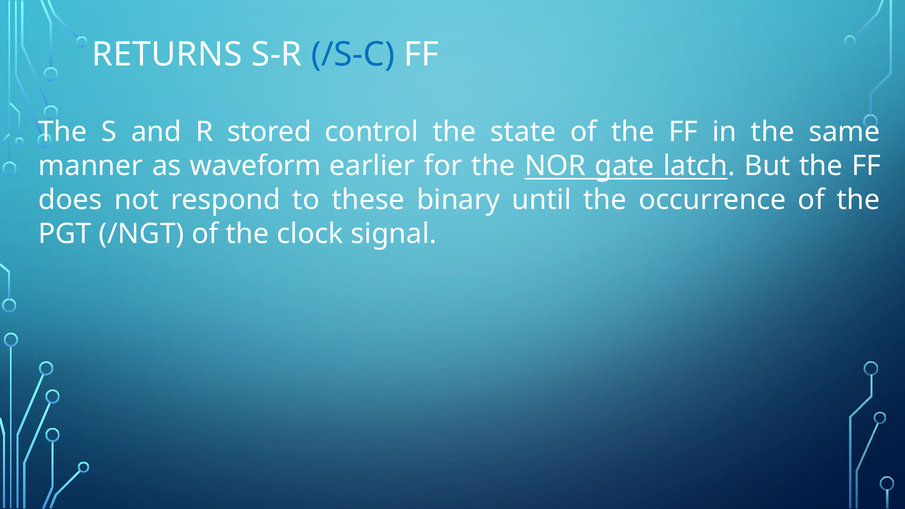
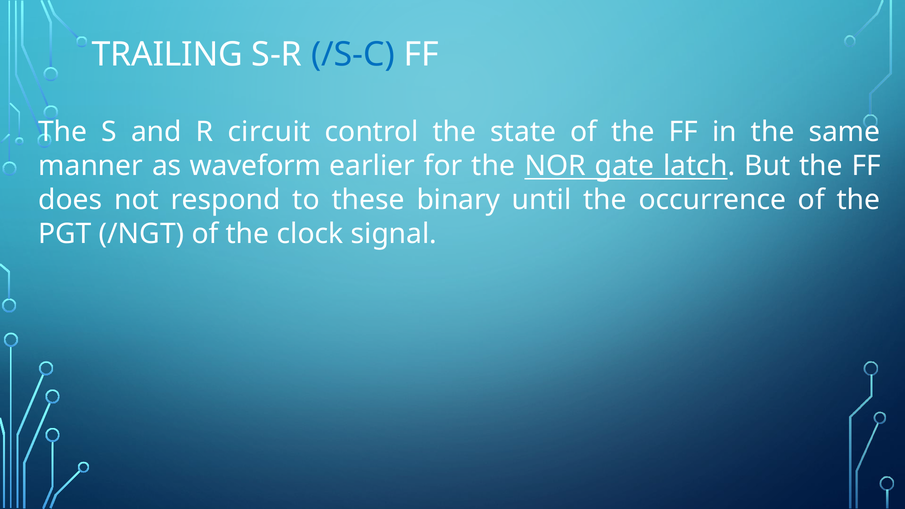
RETURNS: RETURNS -> TRAILING (167, 55)
stored: stored -> circuit (269, 132)
